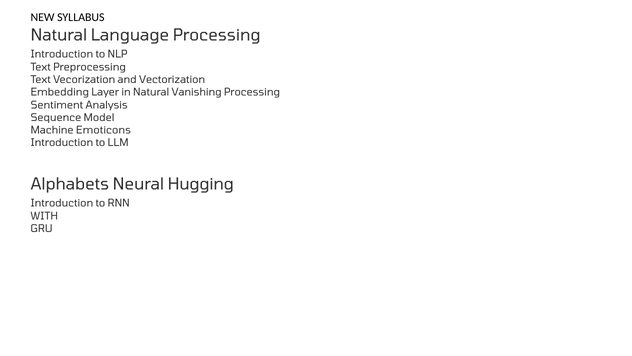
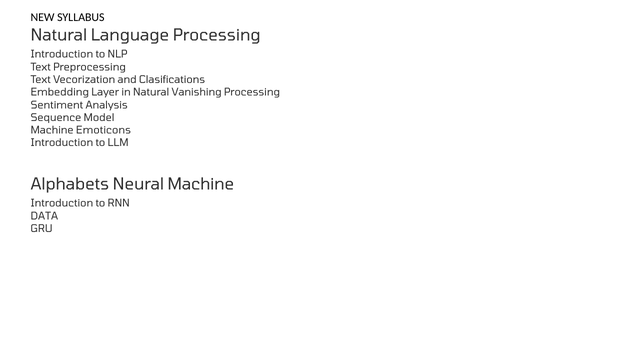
Vectorization: Vectorization -> Clasifications (172, 80)
Neural Hugging: Hugging -> Machine (201, 184)
WITH: WITH -> DATA (44, 216)
